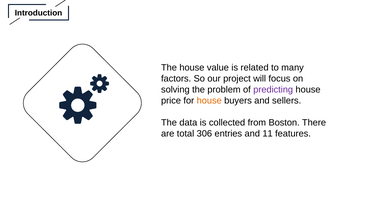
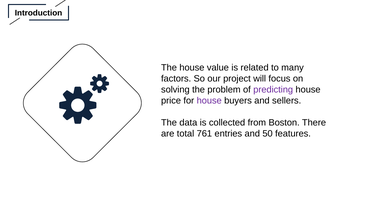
house colour: orange -> purple (209, 101)
306: 306 -> 761 (204, 134)
11: 11 -> 50 (268, 134)
